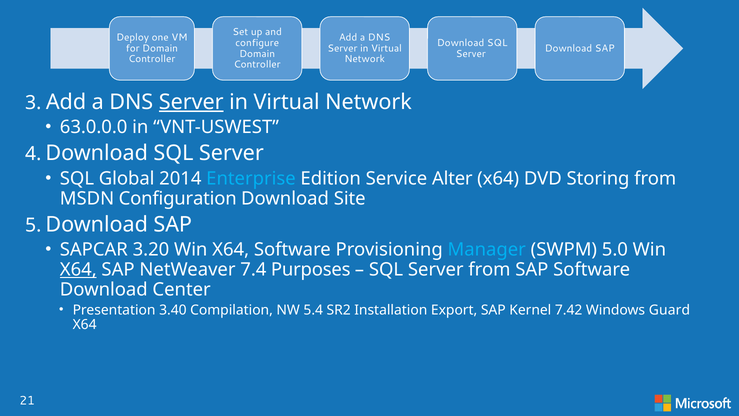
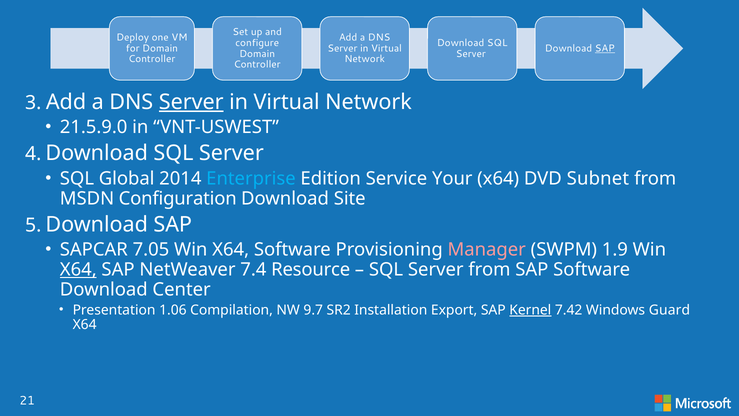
SAP underline: none -> present (605, 48)
63.0.0.0: 63.0.0.0 -> 21.5.9.0 (94, 127)
Alter: Alter -> Your (452, 178)
Storing: Storing -> Subnet (598, 178)
3.20: 3.20 -> 7.05 (151, 250)
Manager colour: light blue -> pink (487, 250)
5.0: 5.0 -> 1.9 (615, 250)
Purposes: Purposes -> Resource (311, 269)
3.40: 3.40 -> 1.06 (173, 310)
5.4: 5.4 -> 9.7 (313, 310)
Kernel underline: none -> present (530, 310)
